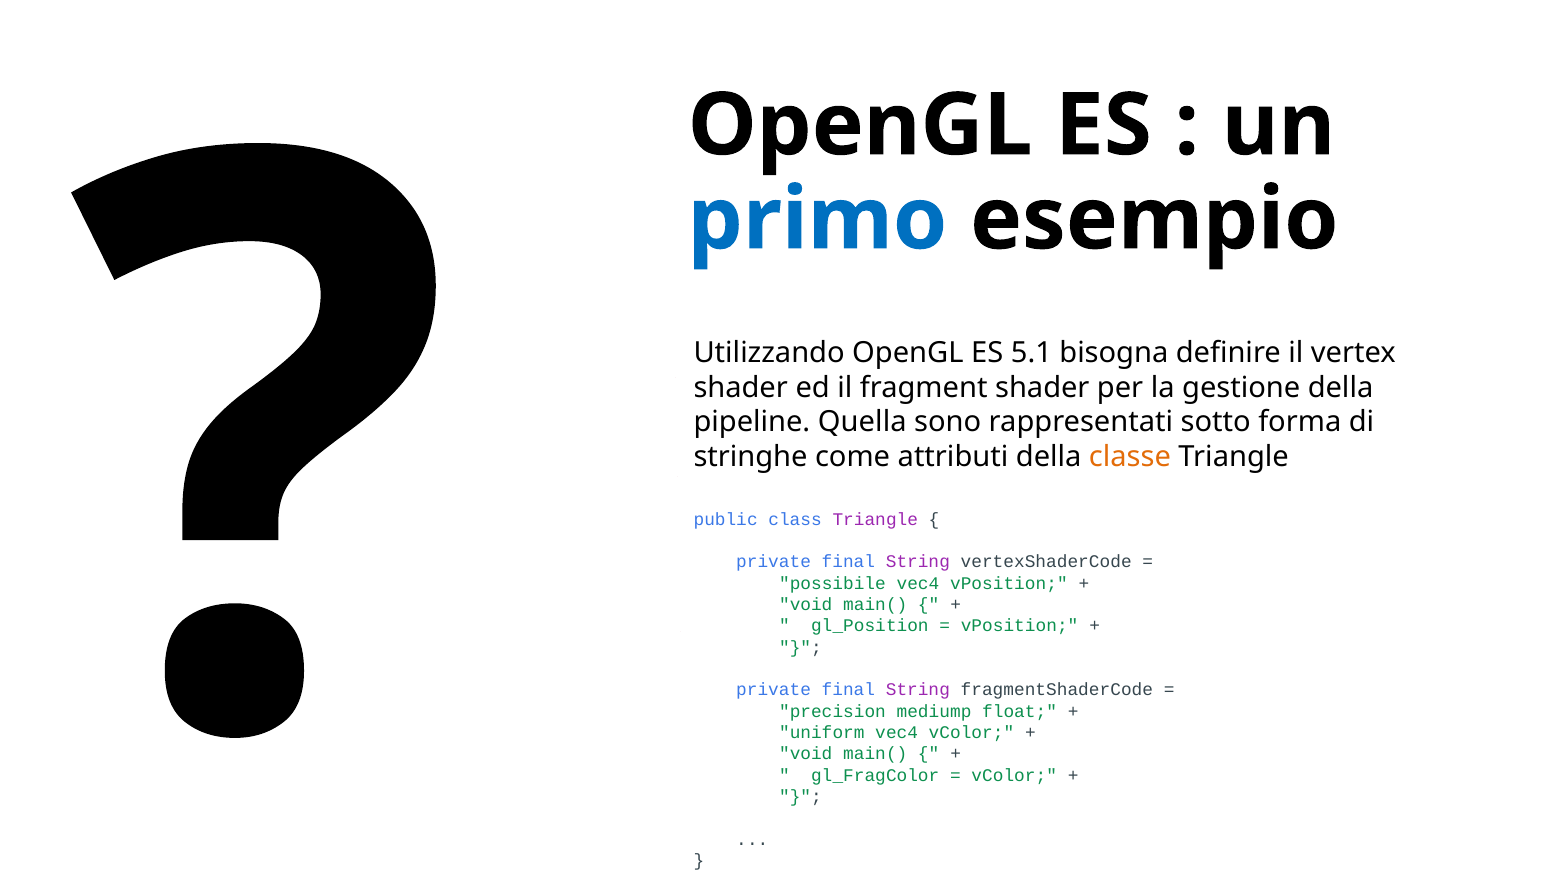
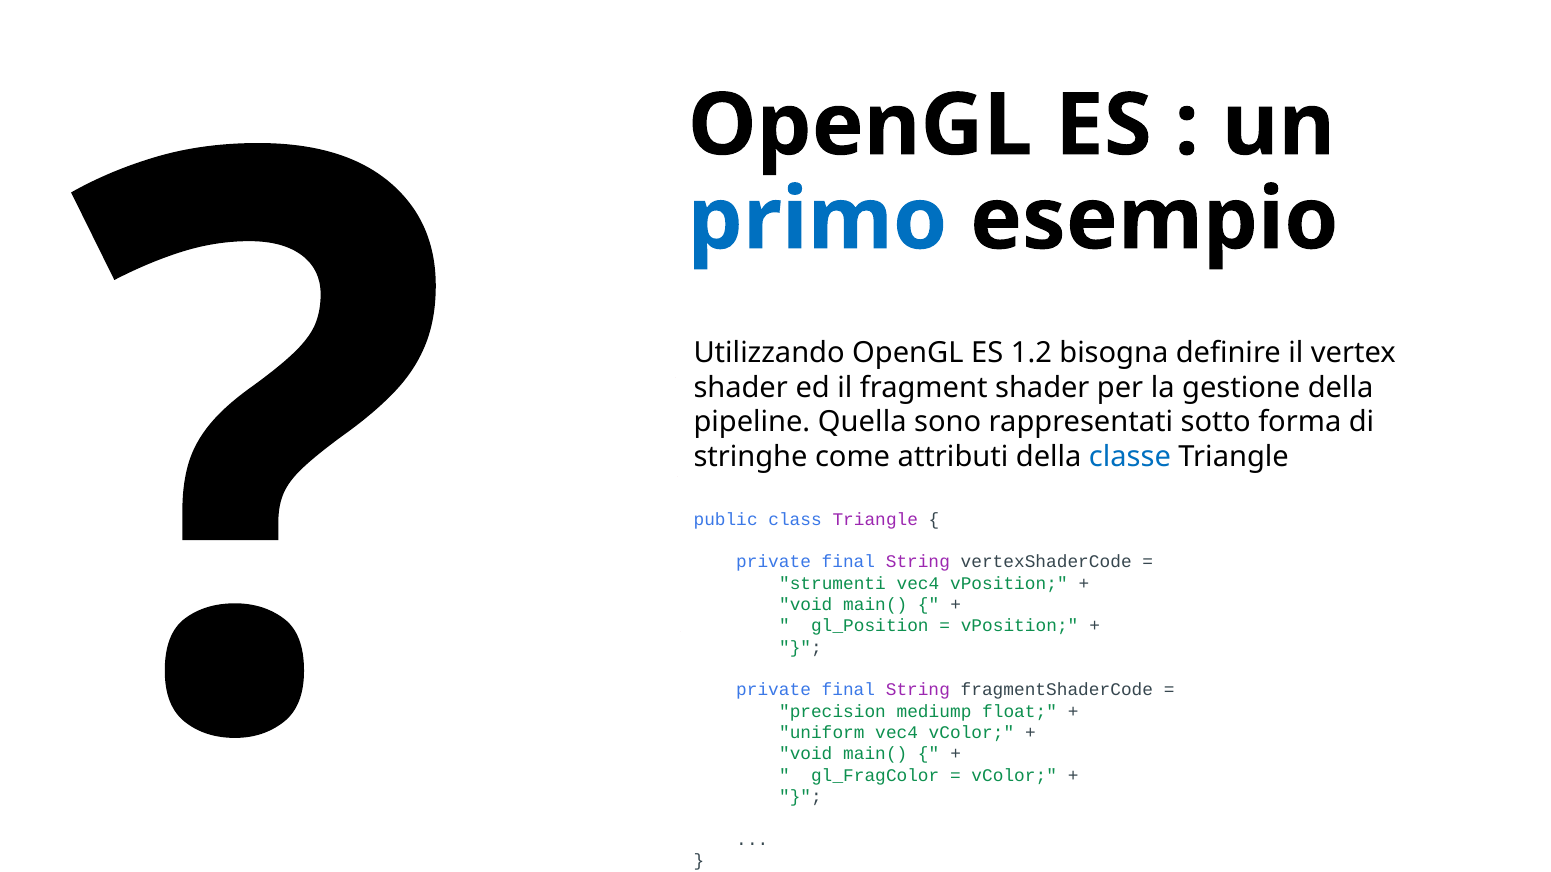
5.1: 5.1 -> 1.2 (1031, 353)
classe colour: orange -> blue (1130, 457)
possibile: possibile -> strumenti (832, 584)
